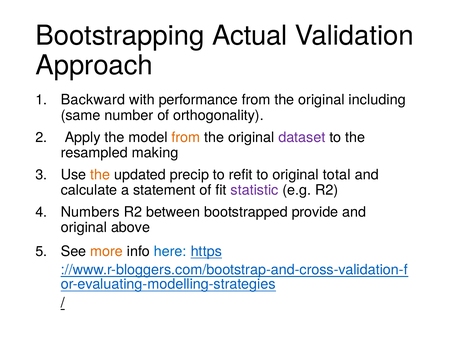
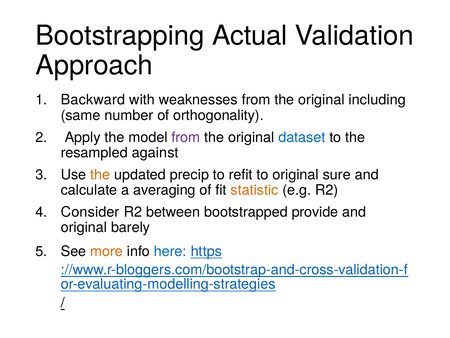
performance: performance -> weaknesses (198, 100)
from colour: orange -> purple (186, 137)
dataset colour: purple -> blue (302, 137)
making: making -> against (155, 153)
total: total -> sure (337, 174)
statement: statement -> averaging (164, 190)
statistic colour: purple -> orange (255, 190)
Numbers: Numbers -> Consider (90, 212)
above: above -> barely (131, 227)
